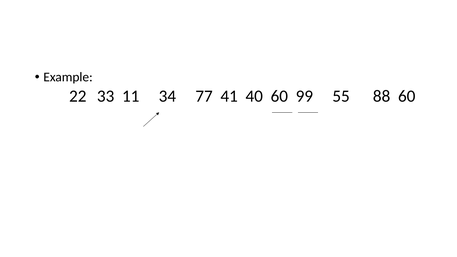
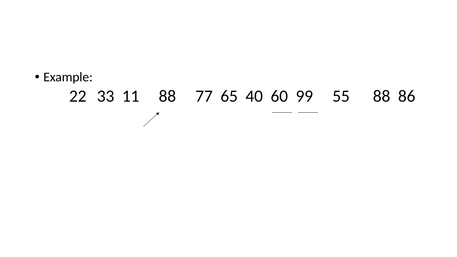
11 34: 34 -> 88 (167, 96)
41: 41 -> 65 (229, 96)
88 60: 60 -> 86 (407, 96)
